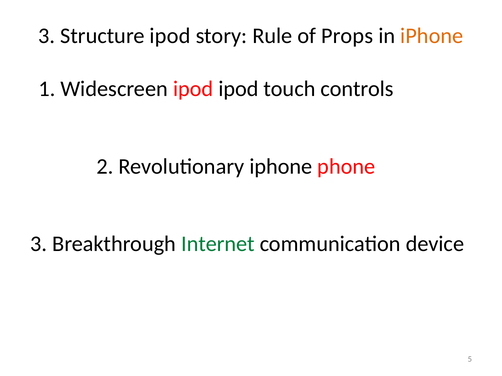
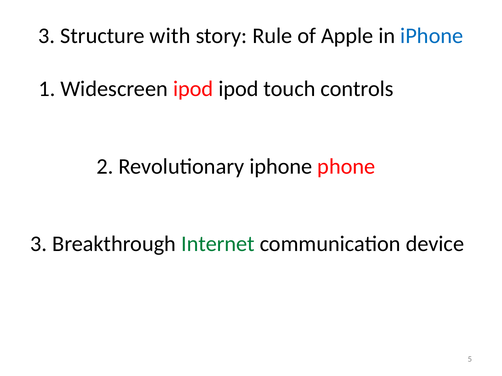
Structure ipod: ipod -> with (170, 36)
Props: Props -> Apple (347, 36)
iPhone colour: orange -> blue (432, 36)
